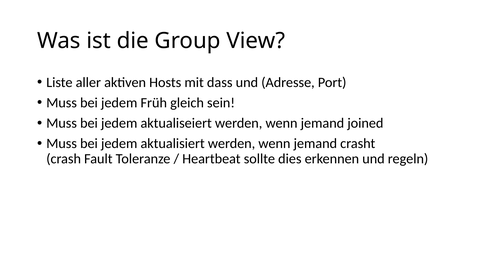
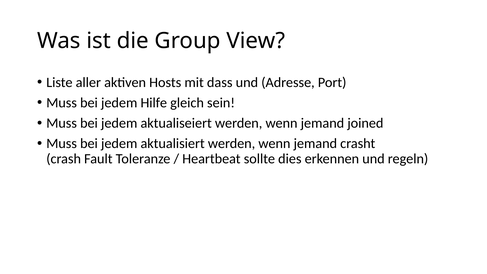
Früh: Früh -> Hilfe (154, 103)
